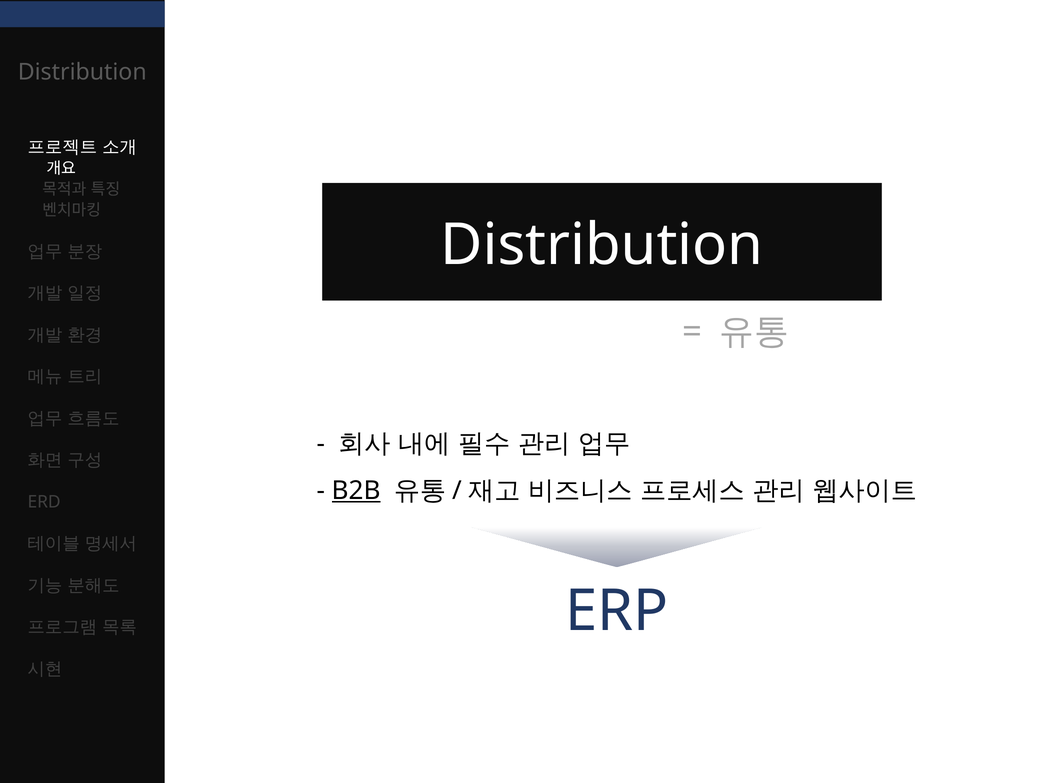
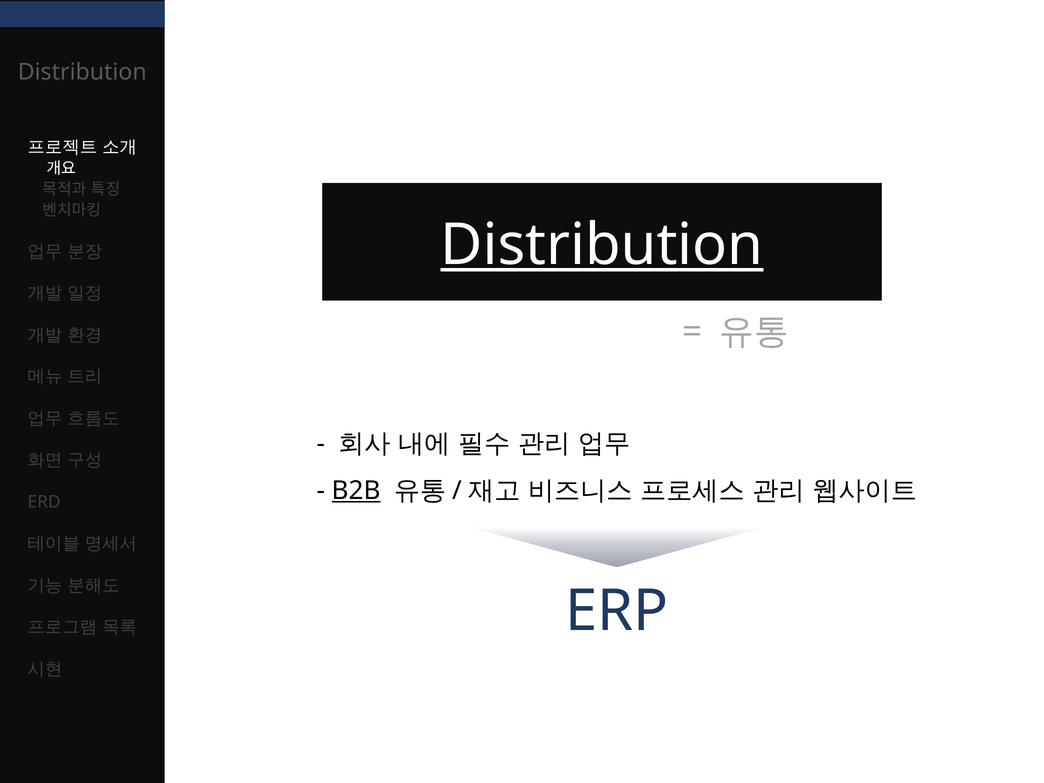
Distribution underline: none -> present (602, 245)
